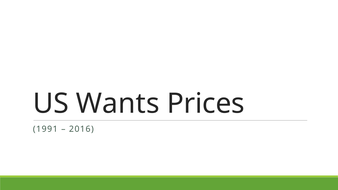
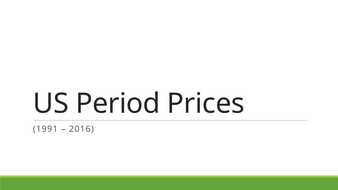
Wants: Wants -> Period (118, 104)
